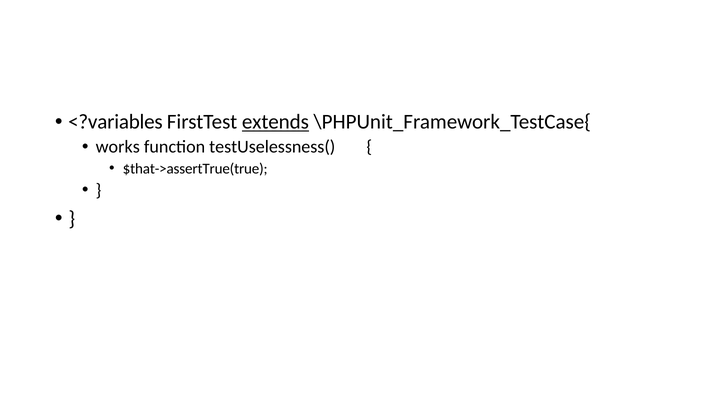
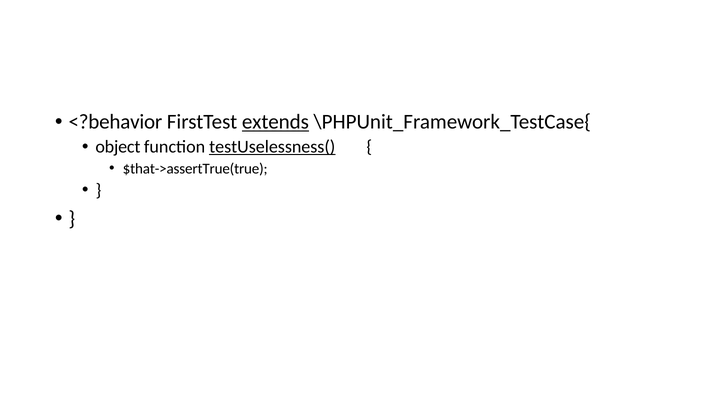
<?variables: <?variables -> <?behavior (115, 122)
works: works -> object (118, 147)
testUselessness( underline: none -> present (272, 147)
